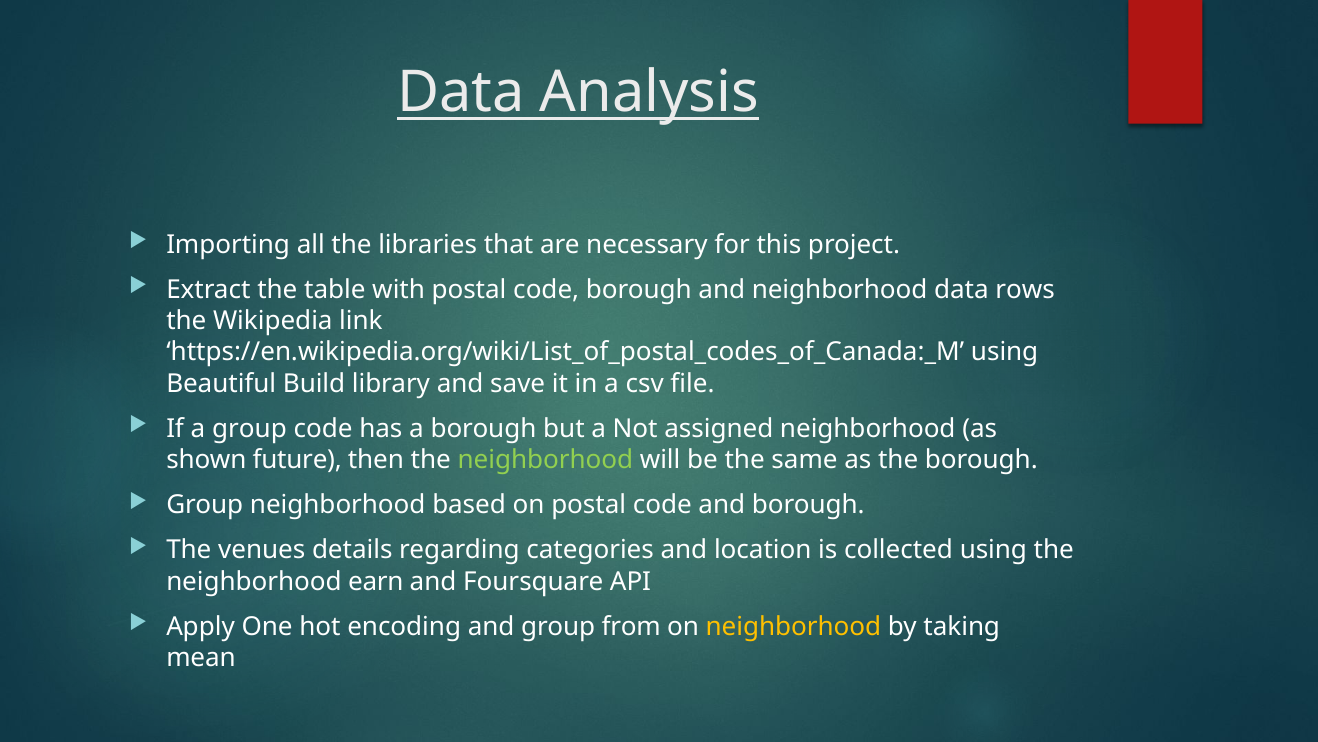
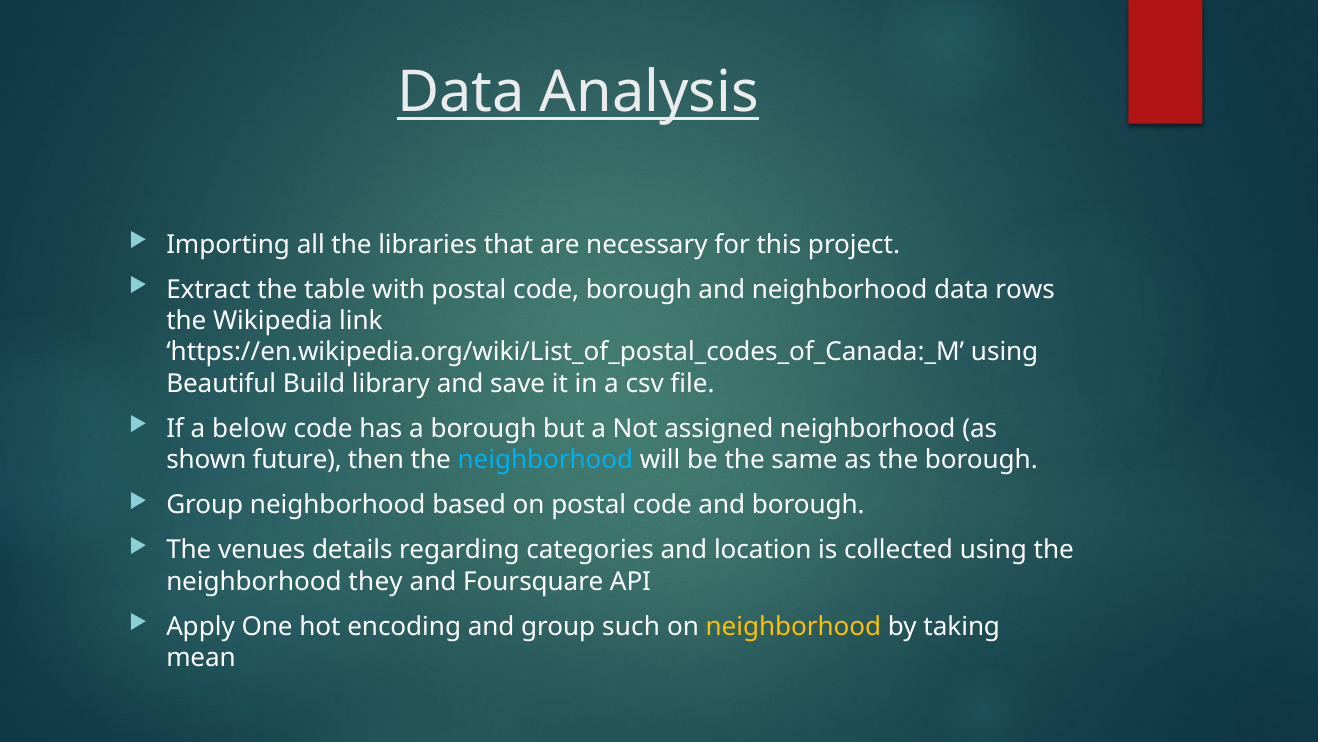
a group: group -> below (249, 428)
neighborhood colour: light green -> light blue (545, 460)
earn: earn -> they (376, 581)
from: from -> such (631, 626)
